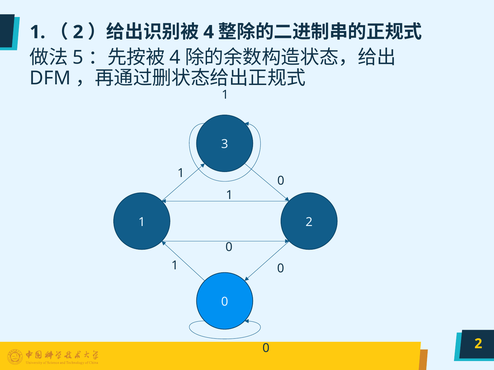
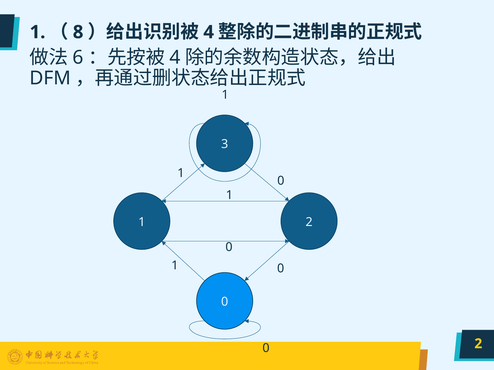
2: 2 -> 8 (78, 32)
5: 5 -> 6 (78, 58)
